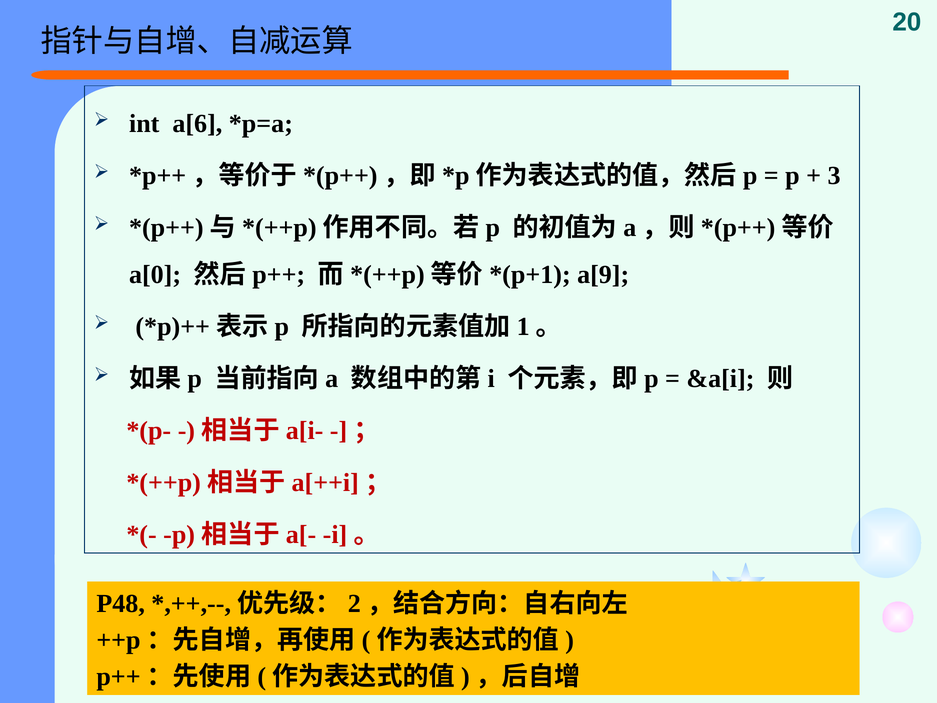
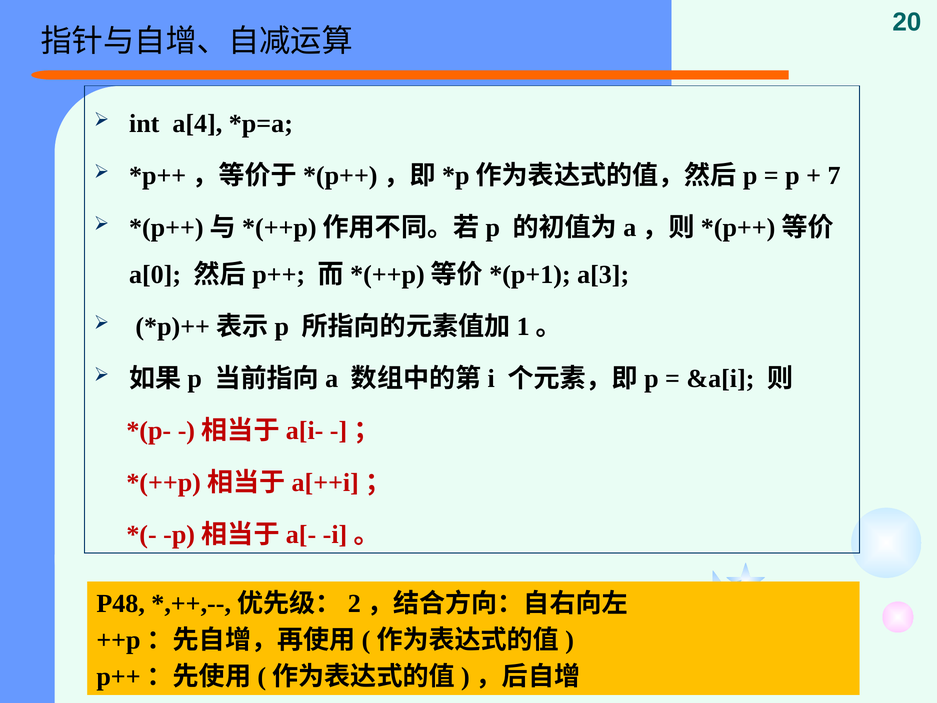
a[6: a[6 -> a[4 (197, 123)
3: 3 -> 7 (834, 175)
a[9: a[9 -> a[3 (603, 274)
